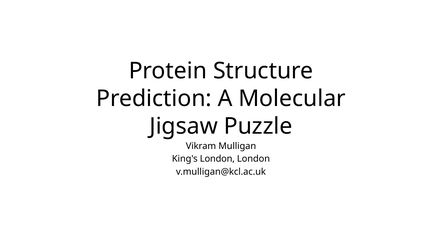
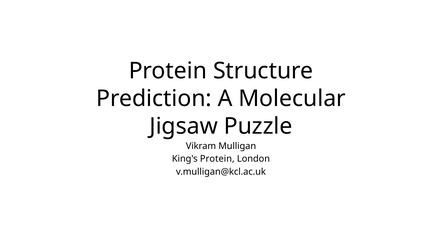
King's London: London -> Protein (217, 159)
